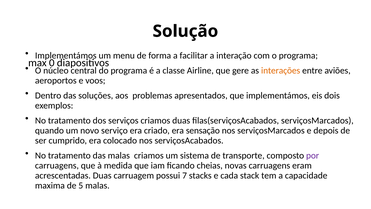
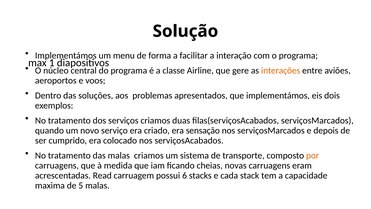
0: 0 -> 1 (52, 63)
por colour: purple -> orange (313, 155)
acrescentadas Duas: Duas -> Read (102, 175)
7: 7 -> 6 (185, 175)
